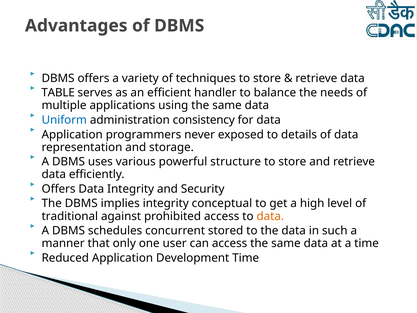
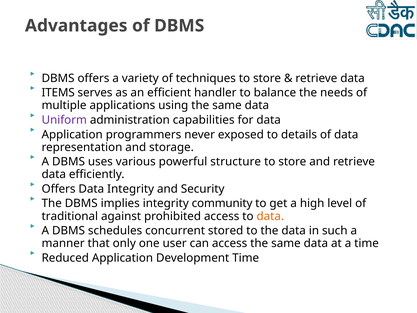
TABLE: TABLE -> ITEMS (58, 93)
Uniform colour: blue -> purple (64, 120)
consistency: consistency -> capabilities (204, 120)
conceptual: conceptual -> community (222, 203)
